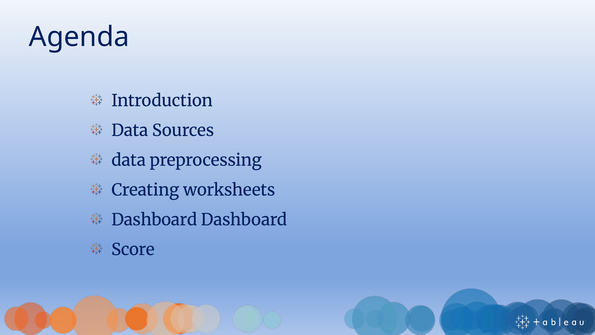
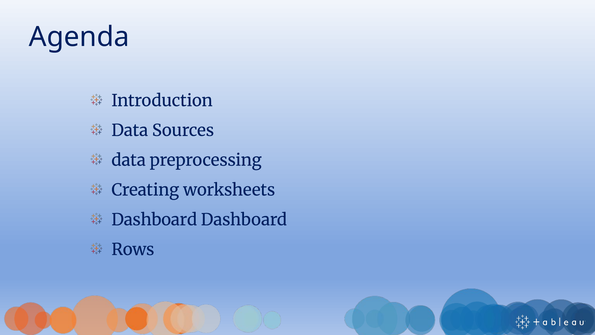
Score: Score -> Rows (133, 249)
